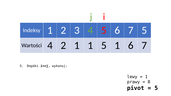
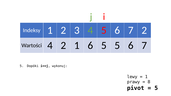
7 5: 5 -> 2 (144, 30)
1 1: 1 -> 6 (90, 46)
5 1: 1 -> 5 (117, 46)
